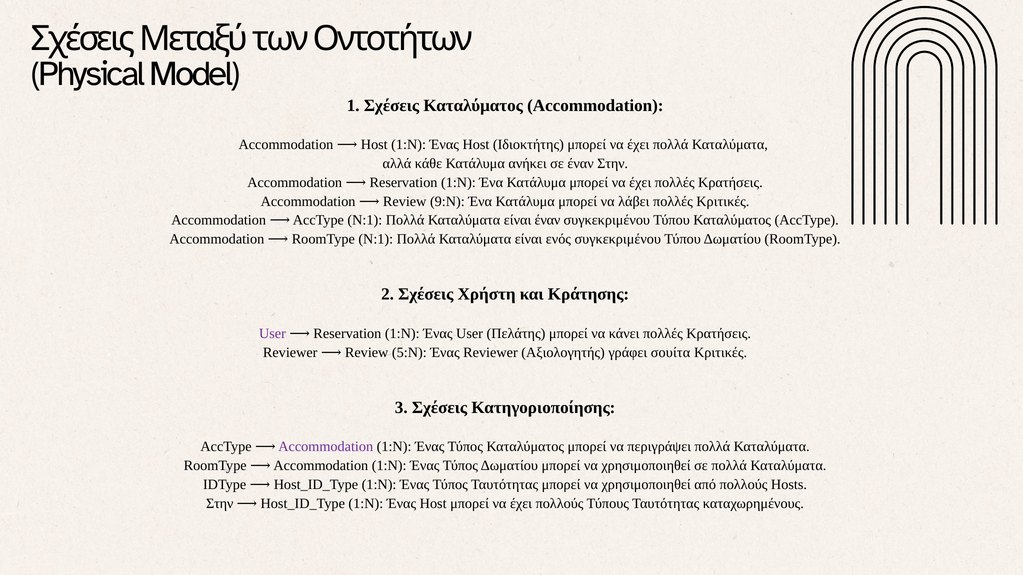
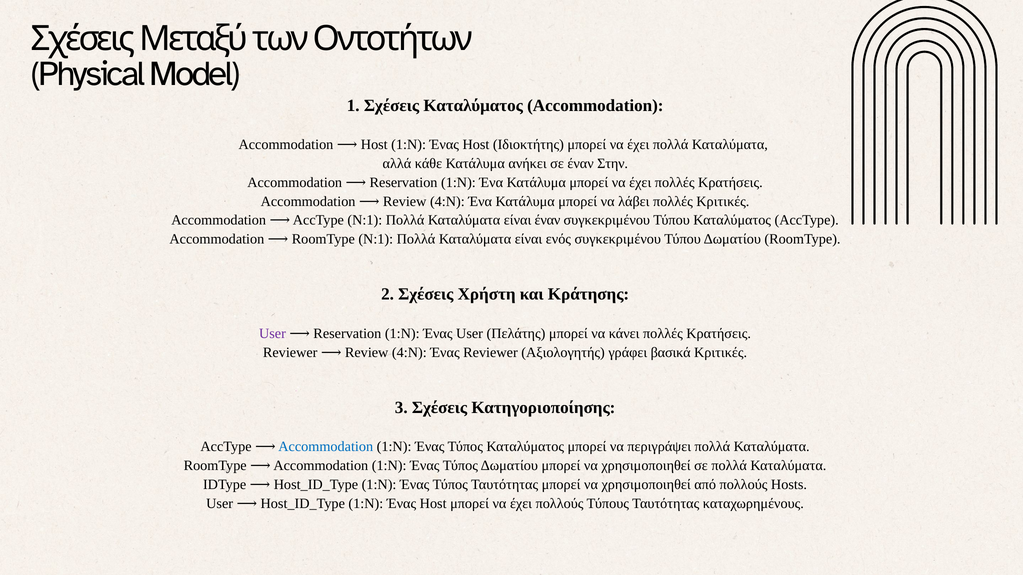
Accommodation Review 9:N: 9:N -> 4:N (447, 201)
Reviewer Review 5:N: 5:N -> 4:N (409, 353)
σουίτα: σουίτα -> βασικά (671, 353)
Accommodation colour: purple -> blue (326, 447)
Στην: Στην -> User (220, 504)
